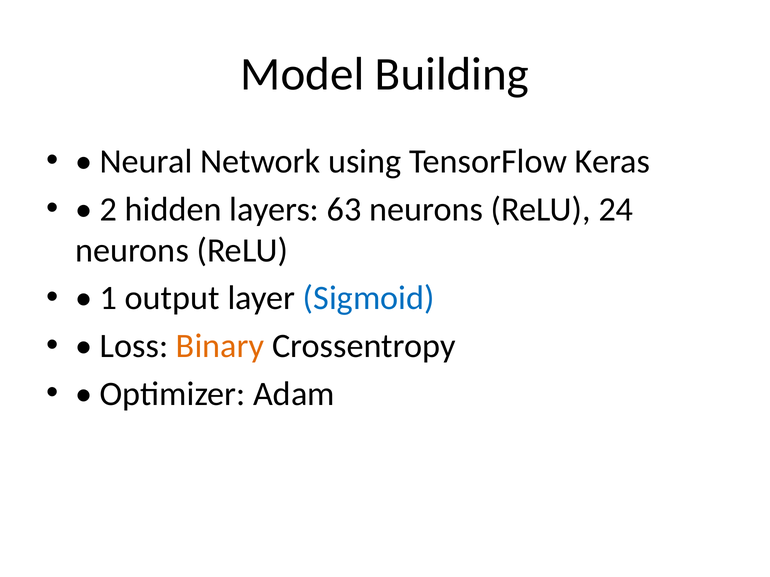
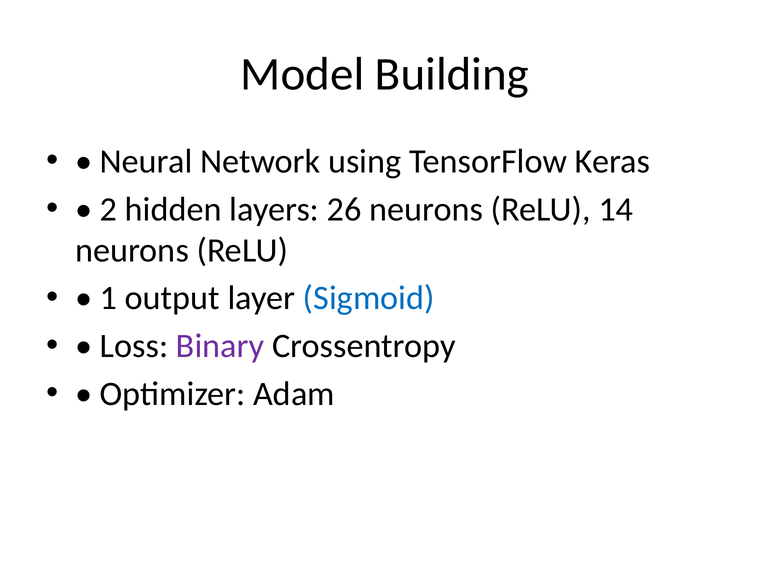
63: 63 -> 26 (344, 209)
24: 24 -> 14 (616, 209)
Binary colour: orange -> purple (220, 346)
